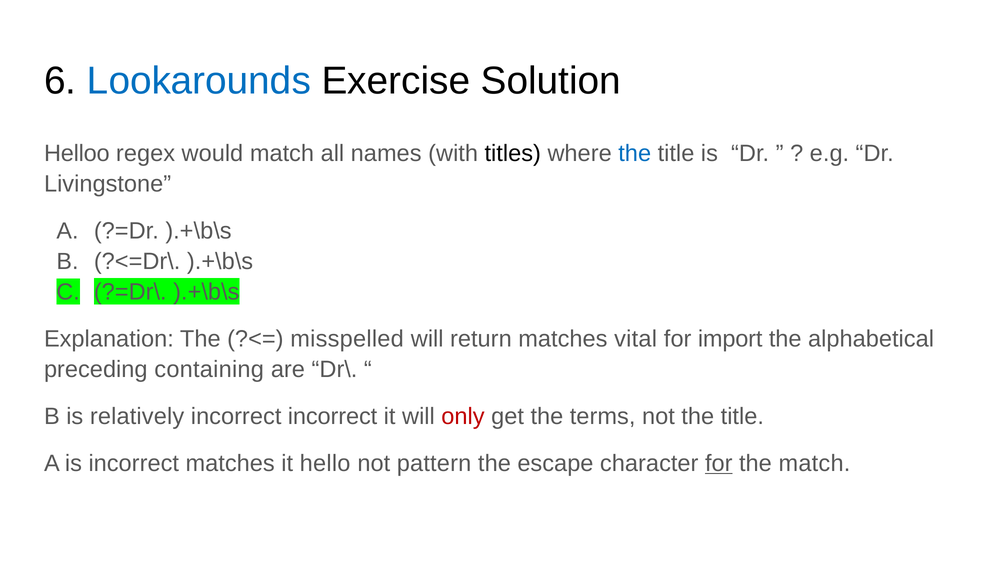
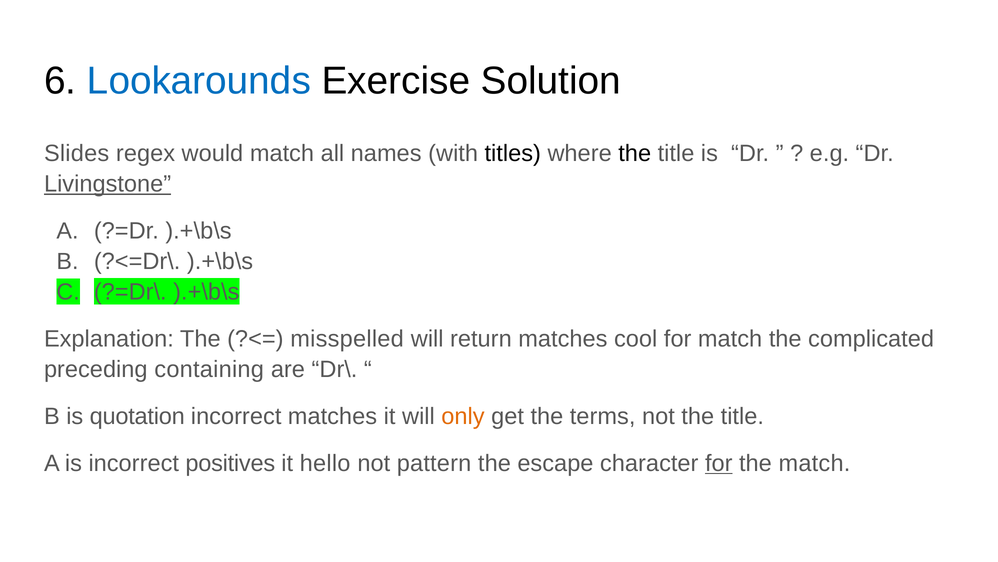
Helloo: Helloo -> Slides (77, 153)
the colour: blue -> black (635, 153)
Livingstone underline: none -> present (108, 184)
vital: vital -> cool (636, 338)
for import: import -> match (730, 338)
alphabetical: alphabetical -> complicated (871, 338)
relatively: relatively -> quotation (137, 416)
incorrect incorrect: incorrect -> matches (332, 416)
only colour: red -> orange (463, 416)
incorrect matches: matches -> positives (230, 463)
